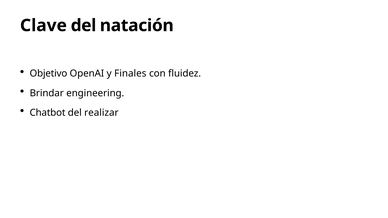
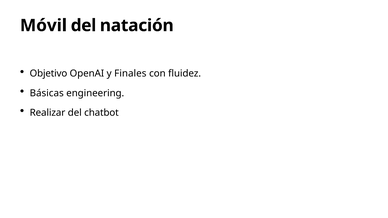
Clave: Clave -> Móvil (43, 26)
Brindar: Brindar -> Básicas (47, 93)
Chatbot: Chatbot -> Realizar (48, 113)
realizar: realizar -> chatbot (101, 113)
